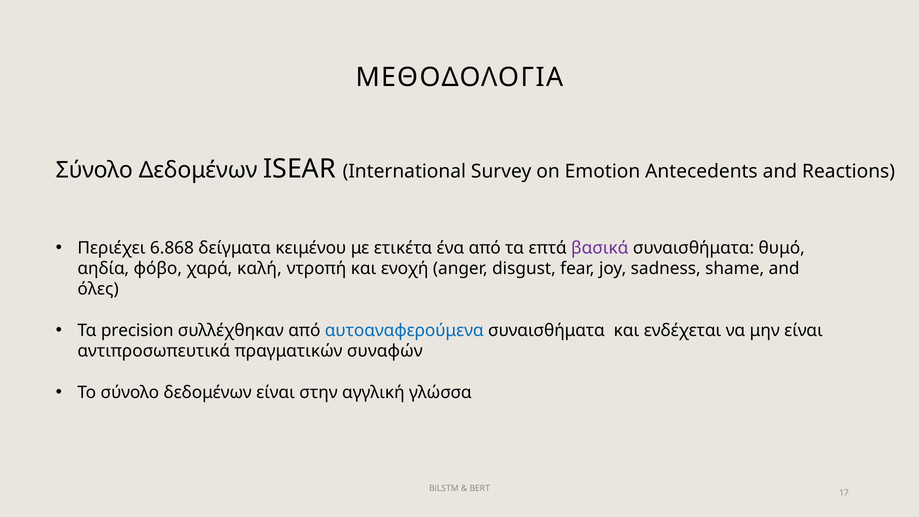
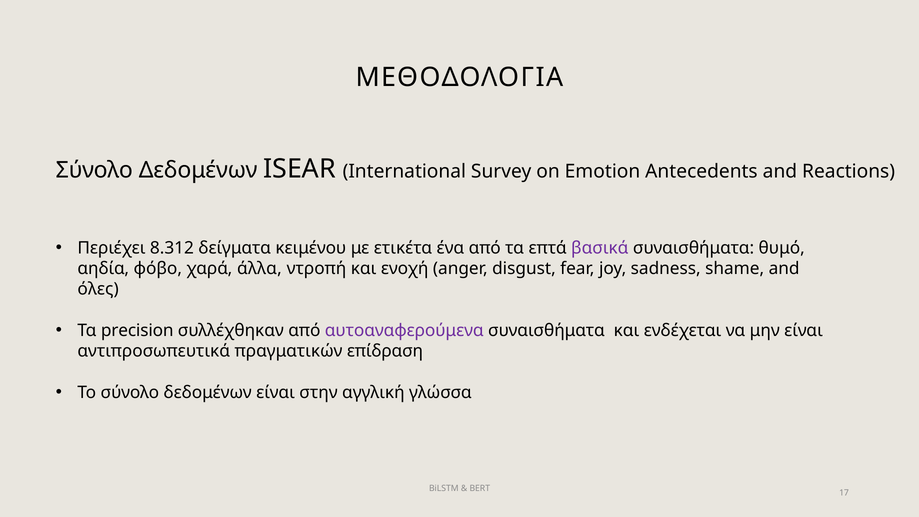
6.868: 6.868 -> 8.312 (172, 248)
καλή: καλή -> άλλα (259, 268)
αυτοαναφερούμενα colour: blue -> purple (404, 330)
συναφών: συναφών -> επίδραση (385, 351)
